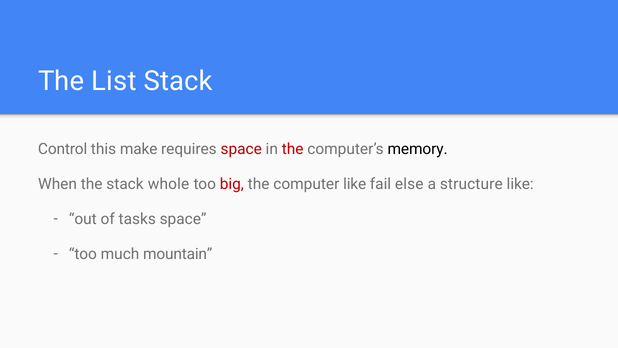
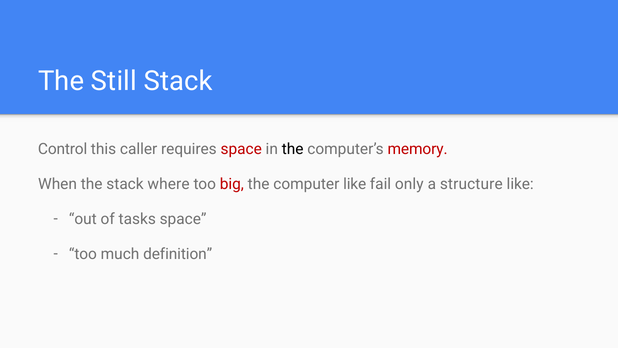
List: List -> Still (114, 81)
make: make -> caller (139, 149)
the colour: red -> black (293, 149)
memory colour: black -> red (418, 149)
whole: whole -> where (169, 184)
else: else -> only (409, 184)
mountain: mountain -> definition (178, 254)
